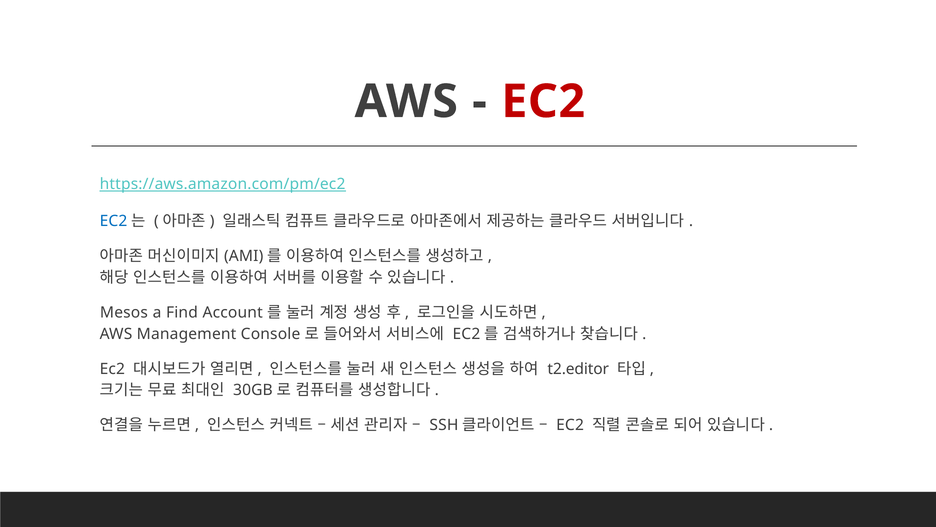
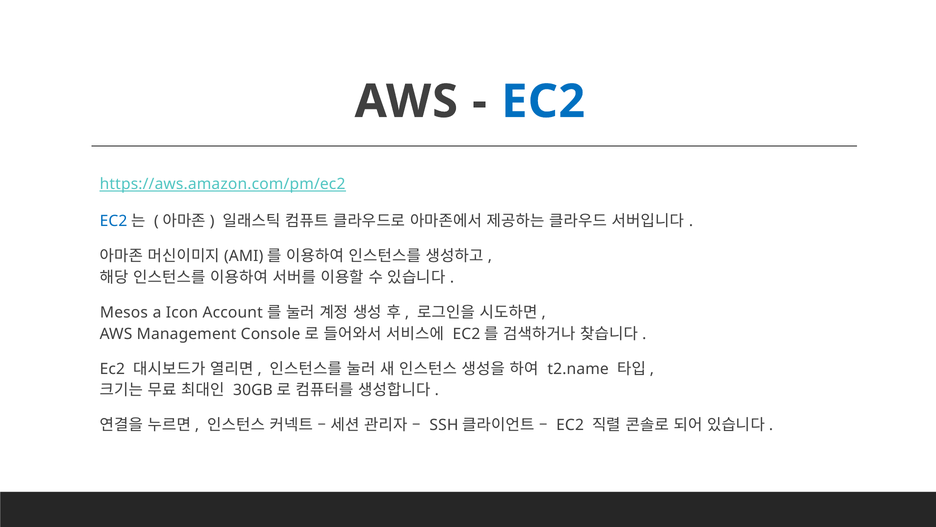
EC2 colour: red -> blue (543, 102)
Find: Find -> Icon (182, 312)
t2.editor: t2.editor -> t2.name (578, 369)
